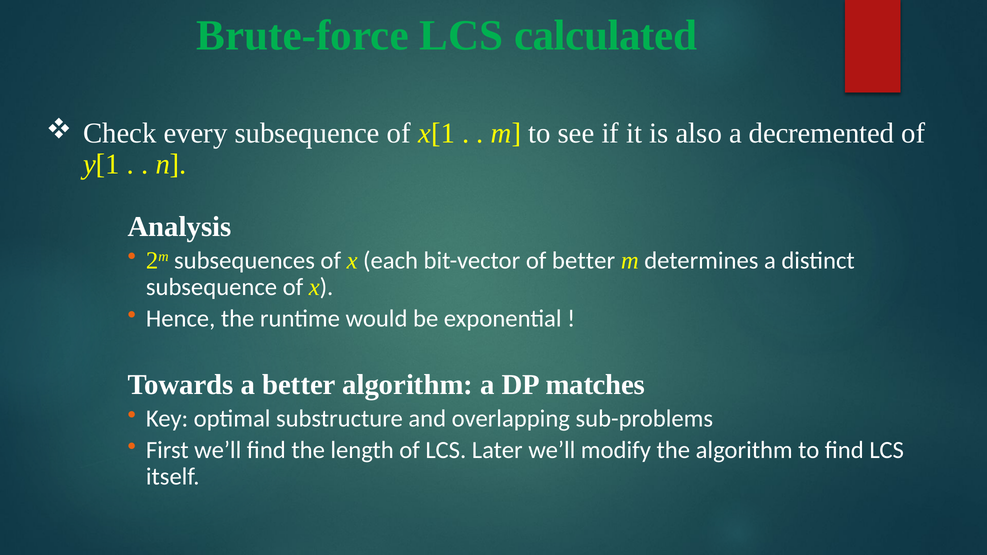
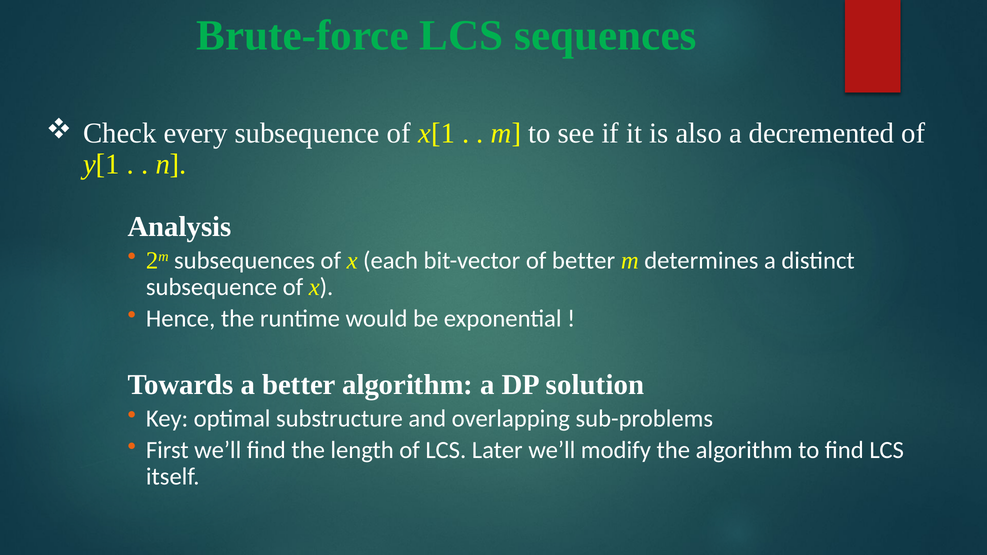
calculated: calculated -> sequences (605, 35)
matches: matches -> solution (595, 385)
